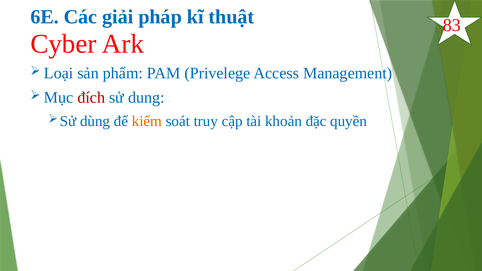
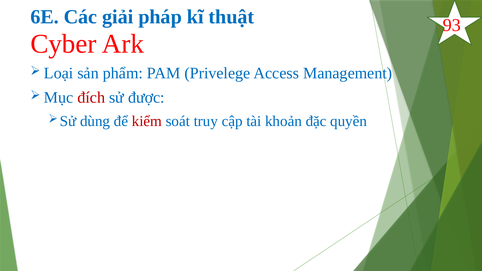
83: 83 -> 93 (452, 25)
dung: dung -> được (146, 97)
kiểm colour: orange -> red (147, 121)
